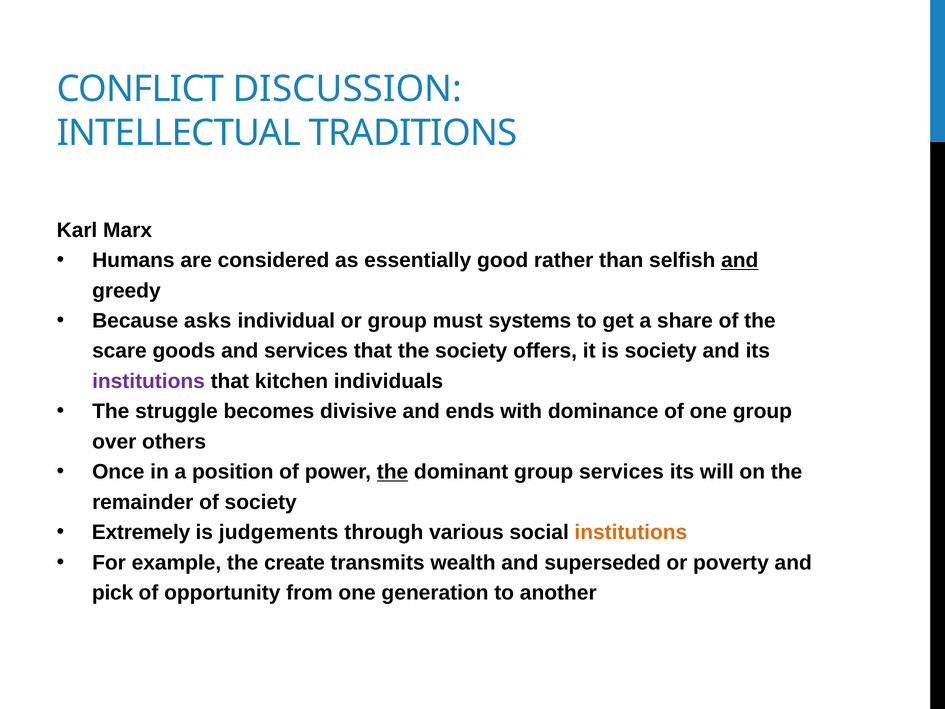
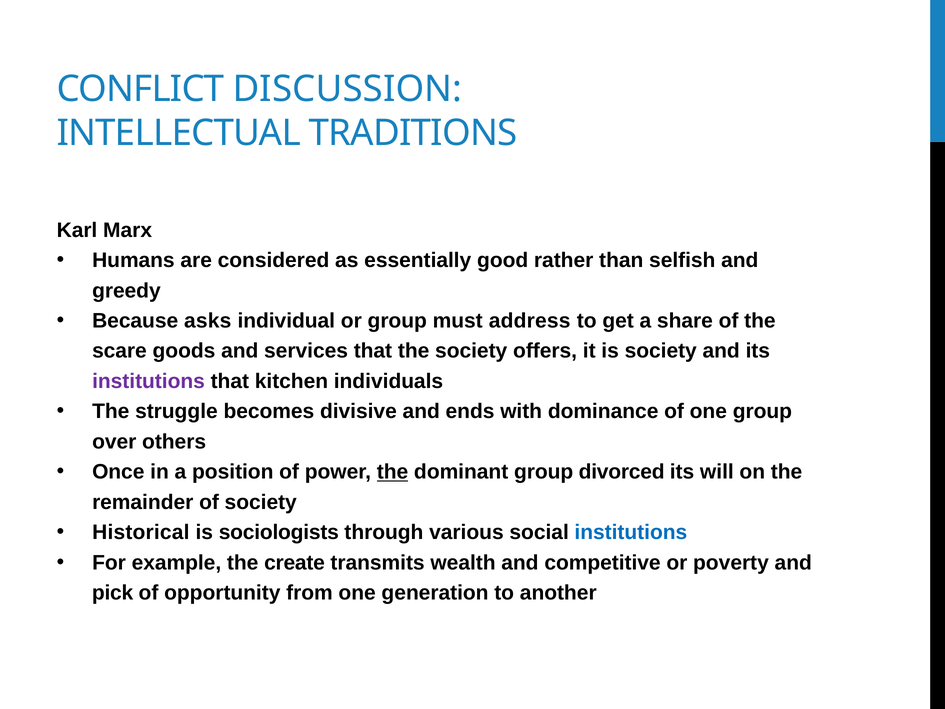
and underline: present -> none (740, 260)
systems: systems -> address (530, 321)
group services: services -> divorced (622, 472)
Extremely: Extremely -> Historical (141, 532)
judgements: judgements -> sociologists (279, 532)
institutions colour: orange -> blue (631, 532)
superseded: superseded -> competitive (603, 562)
